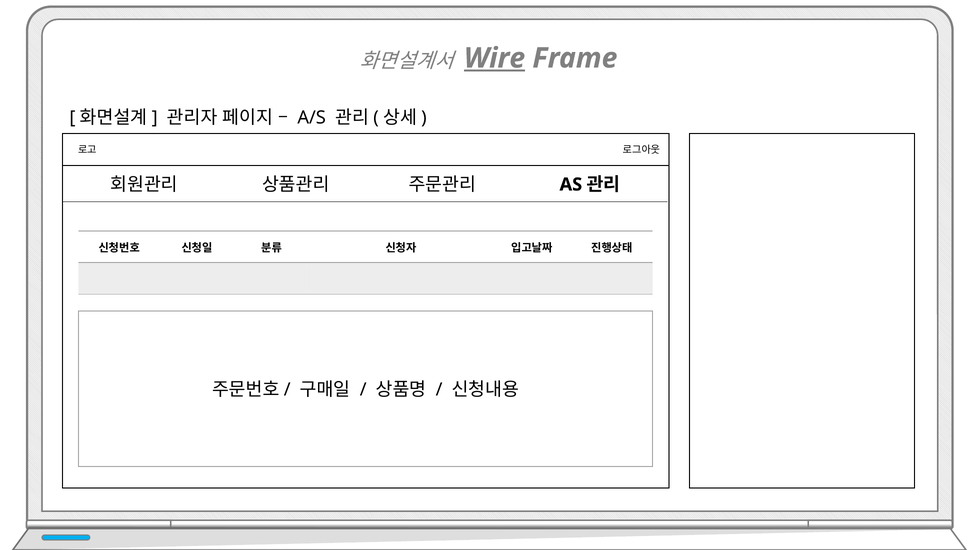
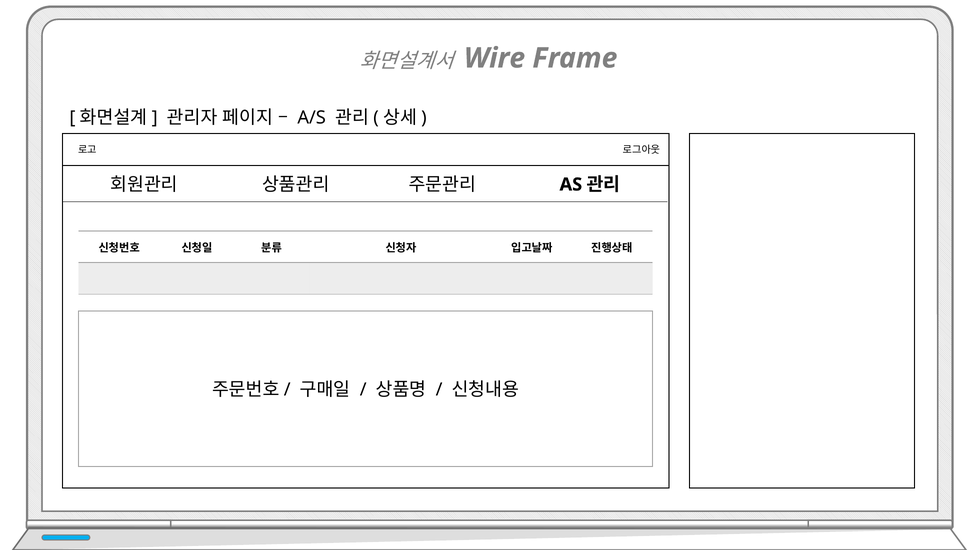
Wire underline: present -> none (495, 58)
